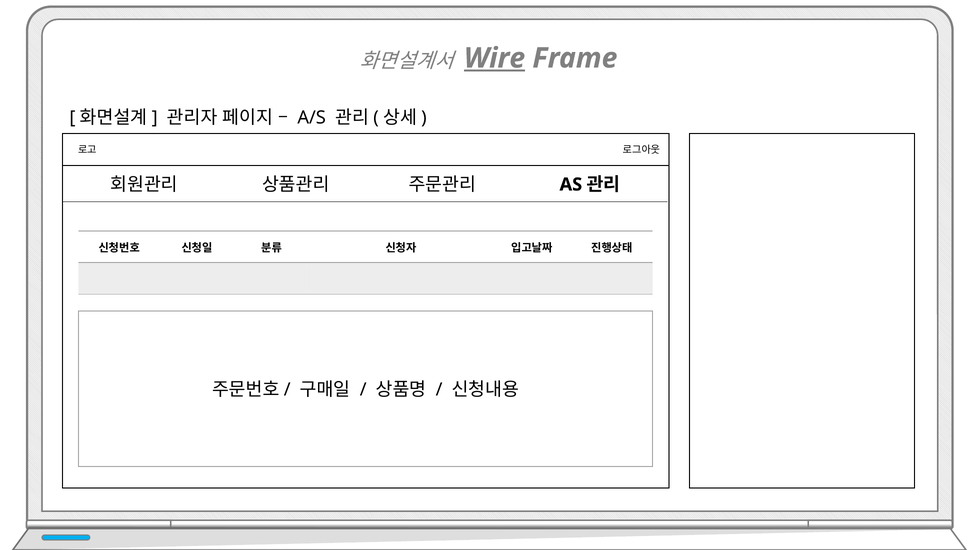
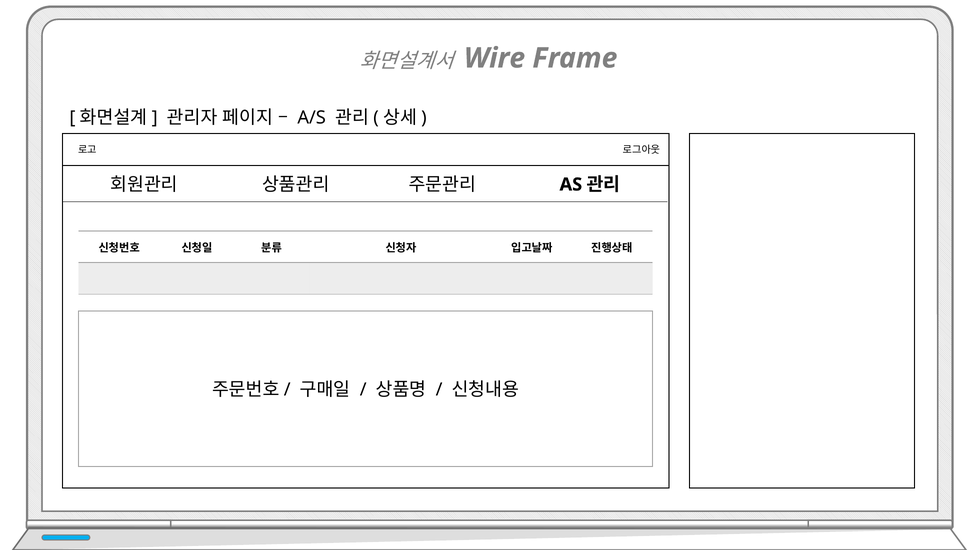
Wire underline: present -> none (495, 58)
